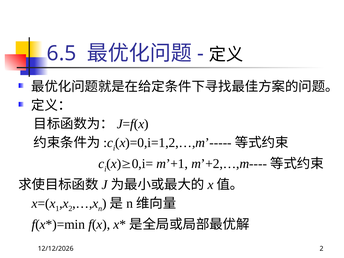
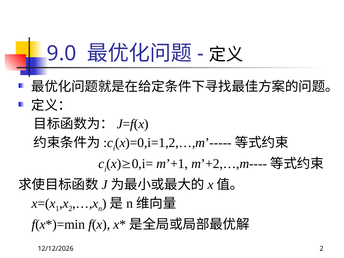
6.5: 6.5 -> 9.0 (62, 53)
